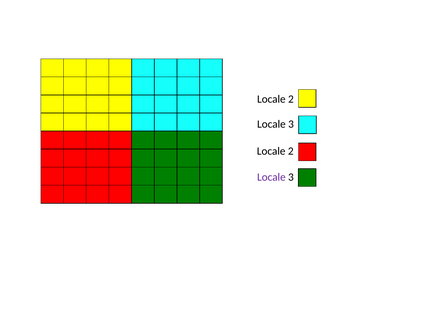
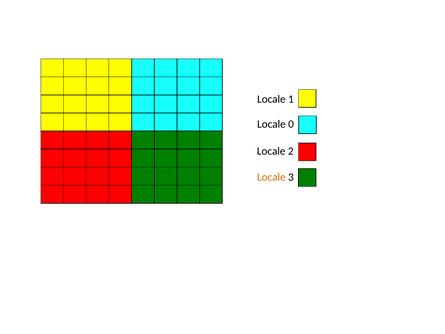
2: 2 -> 1 (291, 99)
3: 3 -> 0 (291, 124)
Locale colour: purple -> orange (271, 177)
